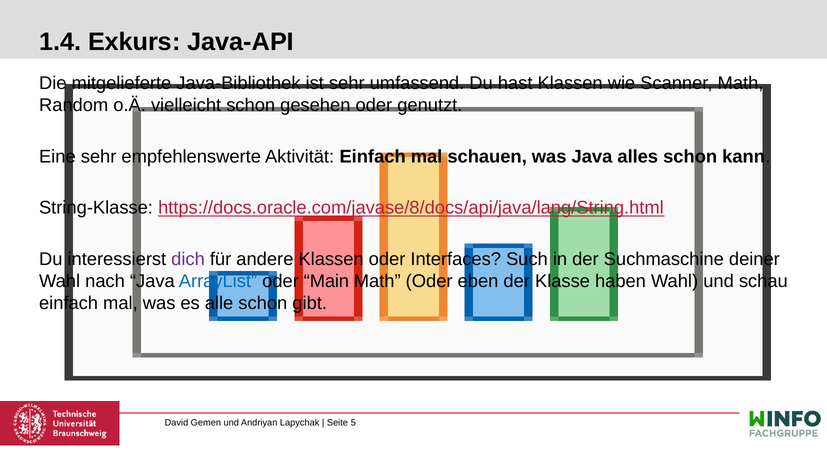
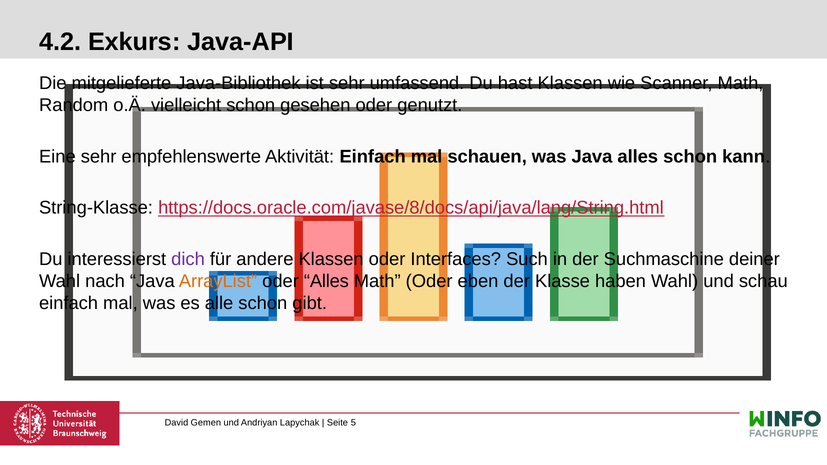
1.4: 1.4 -> 4.2 (60, 42)
ArrayList colour: blue -> orange (218, 281)
oder Main: Main -> Alles (326, 281)
